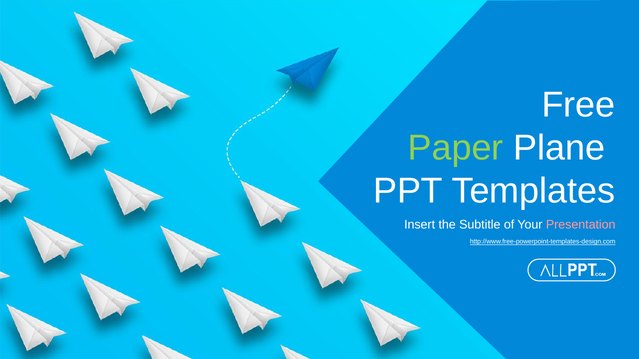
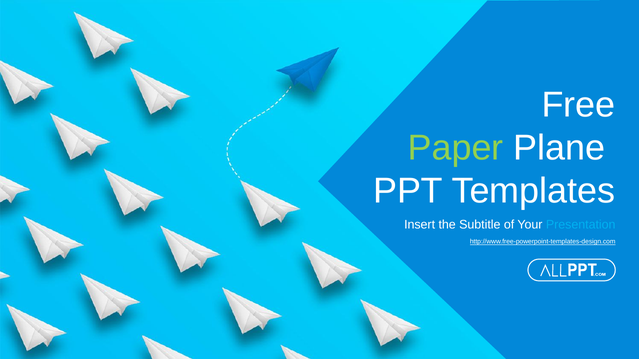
Presentation colour: pink -> light blue (581, 225)
